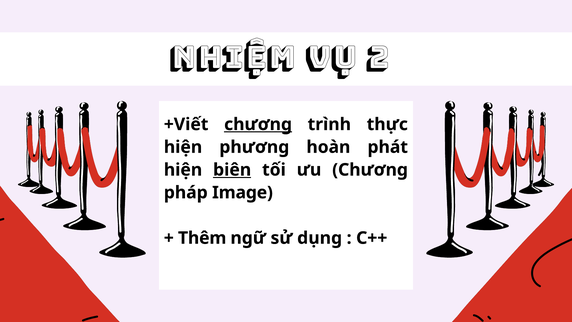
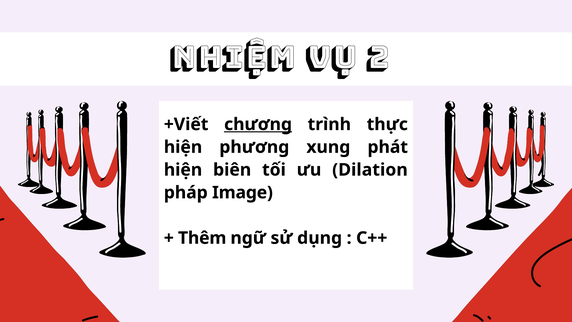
hoàn: hoàn -> xung (328, 147)
biên underline: present -> none (232, 170)
ưu Chương: Chương -> Dilation (370, 170)
